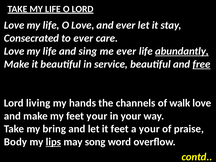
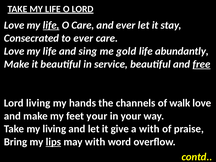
life underline: none -> present (51, 25)
O Love: Love -> Care (83, 25)
me ever: ever -> gold (126, 51)
abundantly underline: present -> none (182, 51)
my bring: bring -> living (54, 129)
it feet: feet -> give (120, 129)
a your: your -> with (149, 129)
Body: Body -> Bring (16, 142)
may song: song -> with (95, 142)
